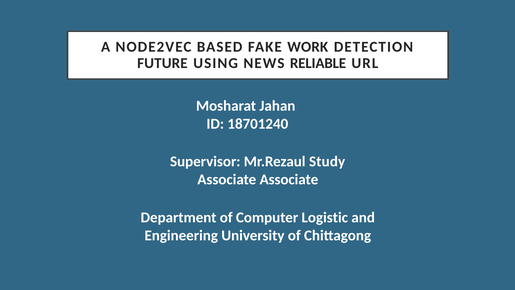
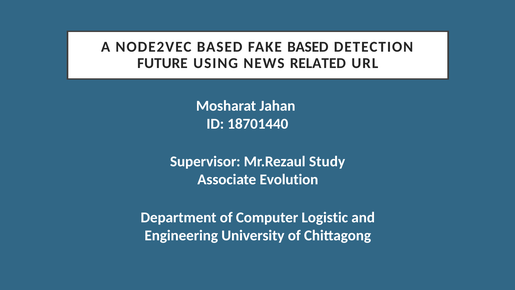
FAKE WORK: WORK -> BASED (308, 47)
RELIABLE: RELIABLE -> RELATED (318, 63)
18701240: 18701240 -> 18701440 (258, 124)
Associate Associate: Associate -> Evolution (289, 179)
